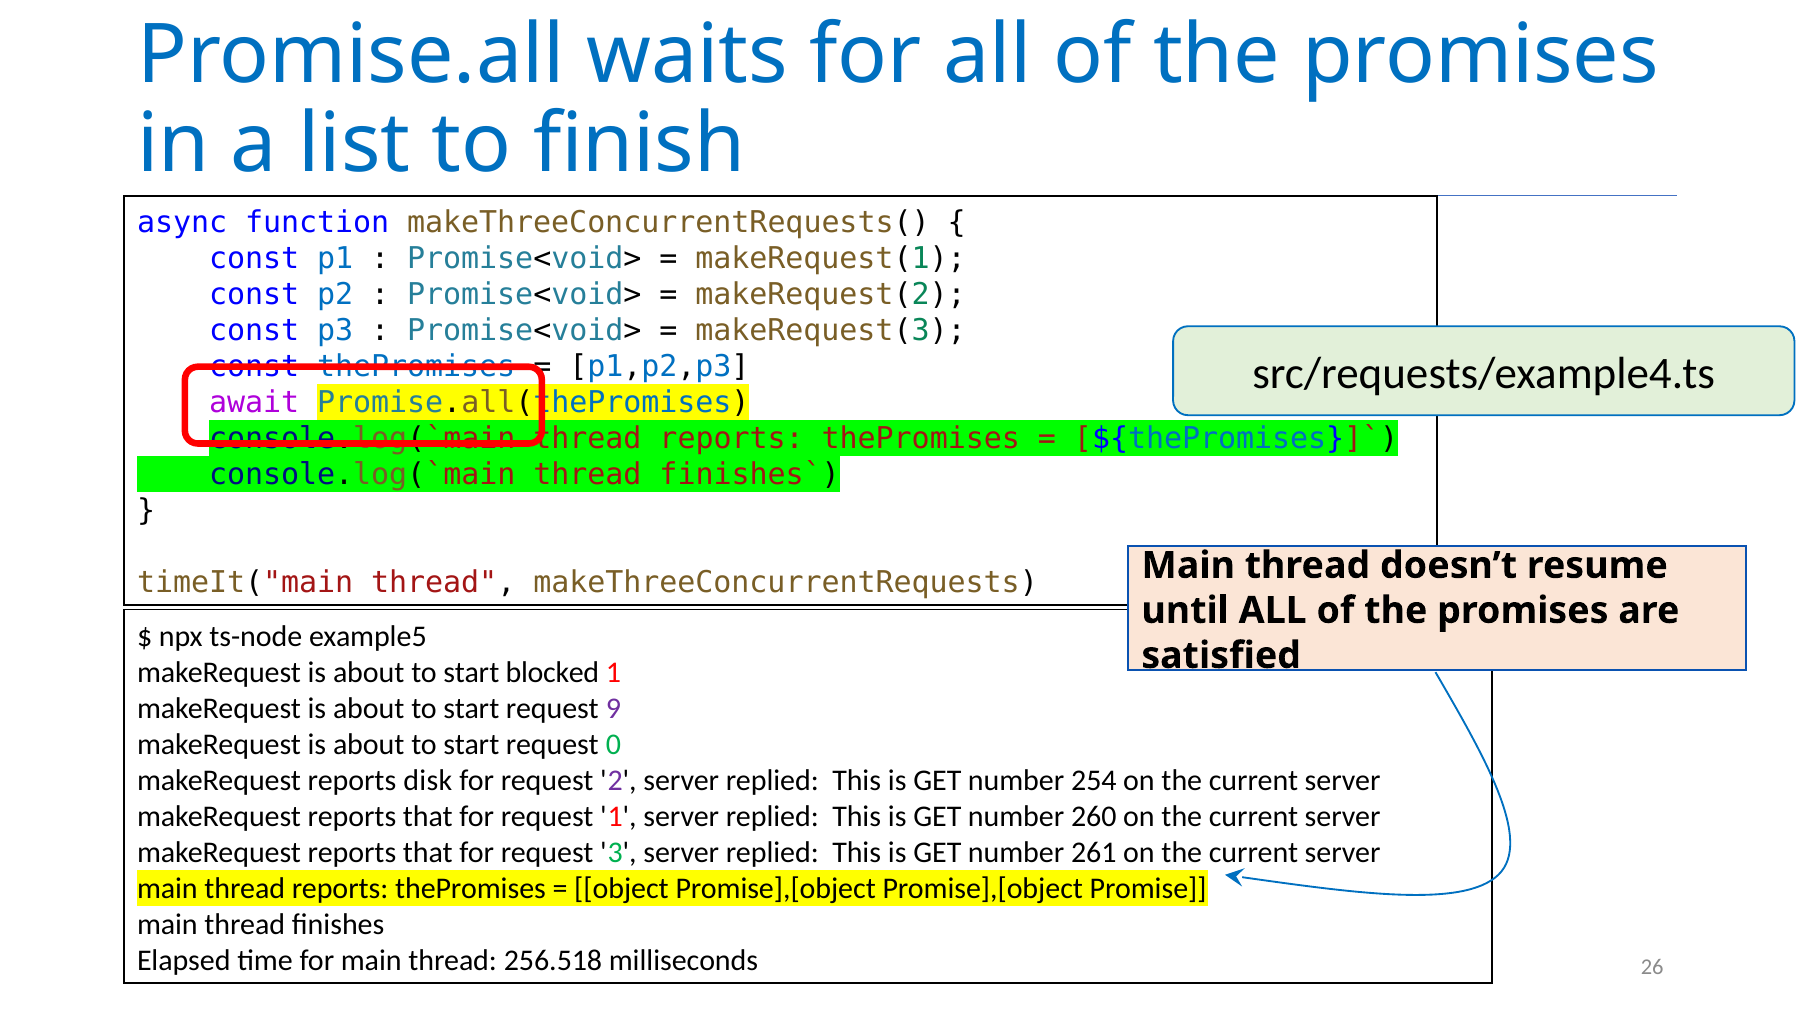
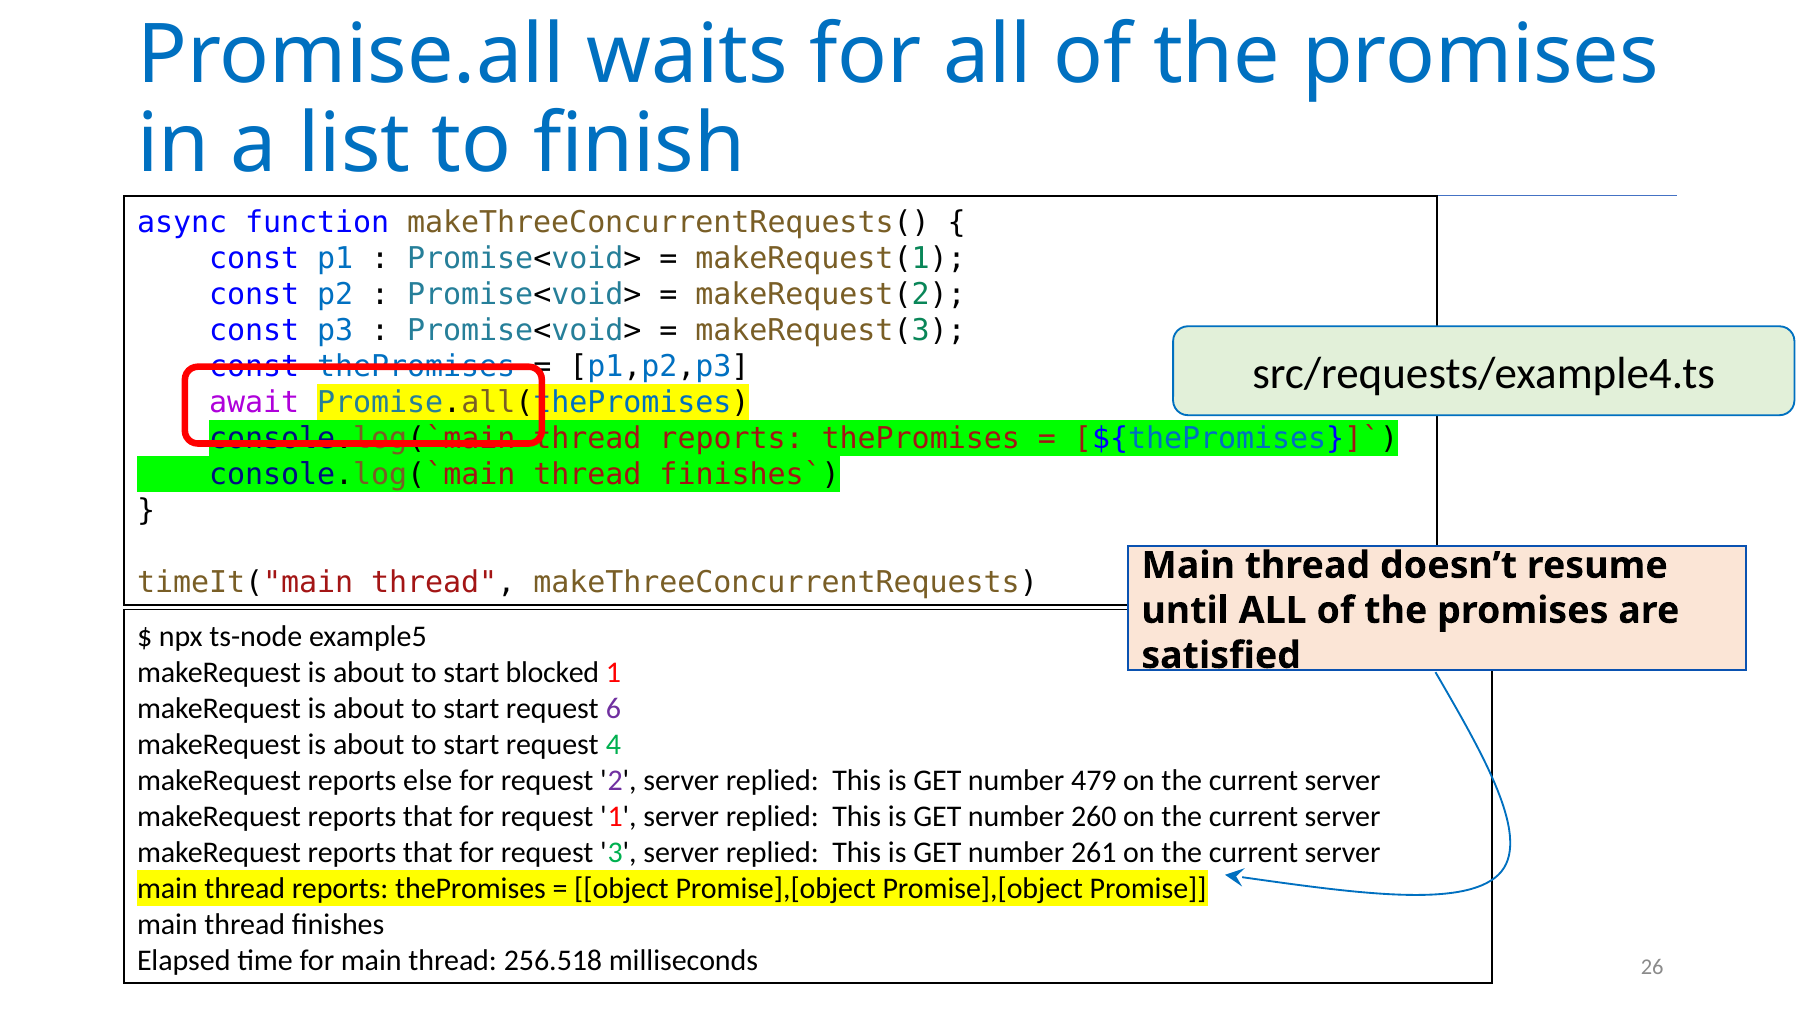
9: 9 -> 6 (614, 708)
0: 0 -> 4 (614, 744)
disk: disk -> else (428, 780)
254: 254 -> 479 (1094, 780)
